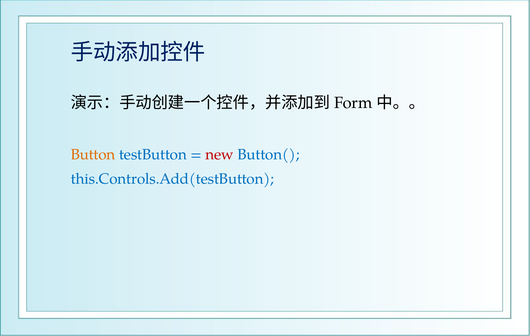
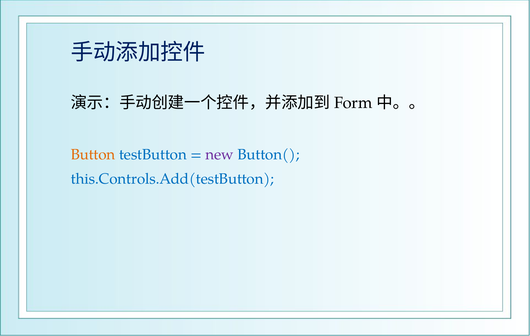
new colour: red -> purple (220, 155)
